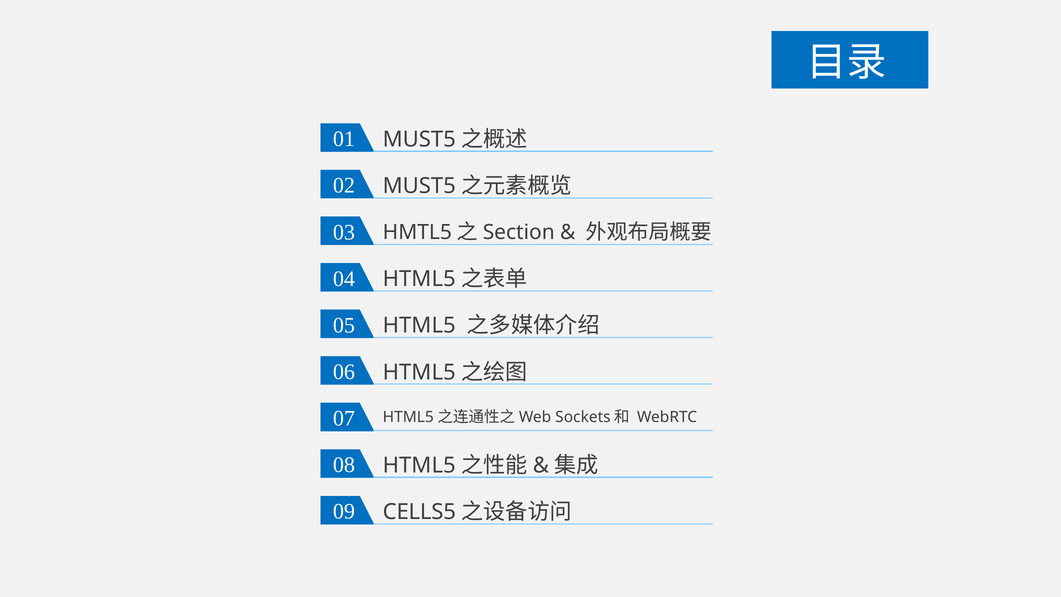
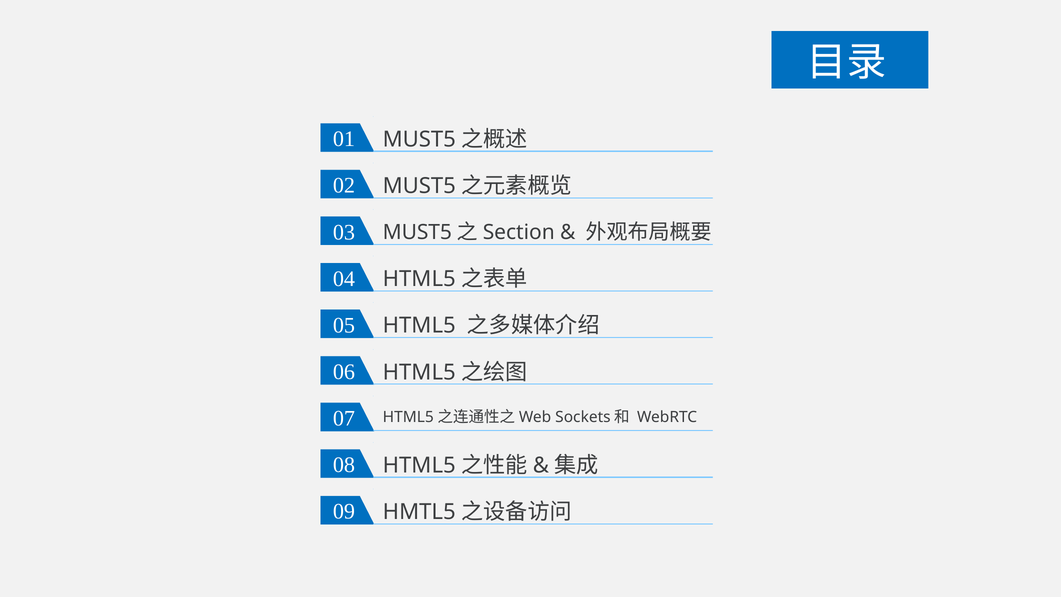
03 HMTL5: HMTL5 -> MUST5 (417, 232)
CELLS5: CELLS5 -> HMTL5 (419, 512)
